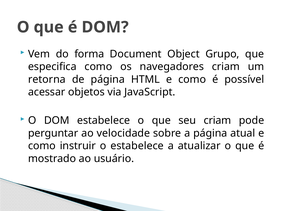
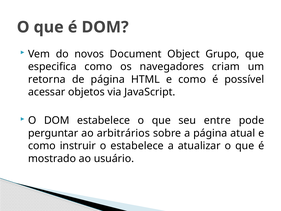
forma: forma -> novos (89, 54)
seu criam: criam -> entre (217, 120)
velocidade: velocidade -> arbitrários (123, 133)
